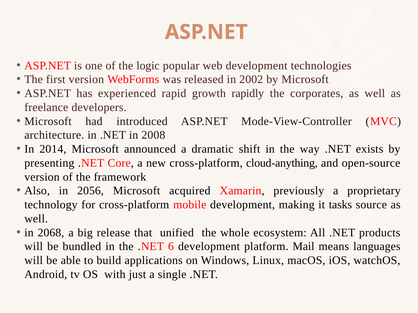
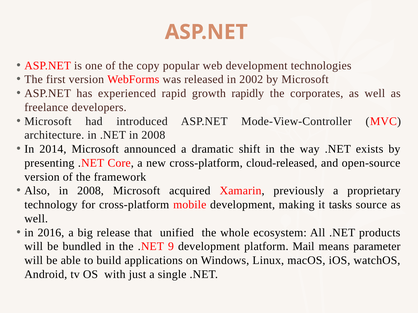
logic: logic -> copy (148, 66)
cloud-anything: cloud-anything -> cloud-released (282, 163)
Also in 2056: 2056 -> 2008 (90, 191)
2068: 2068 -> 2016 (51, 233)
6: 6 -> 9 (171, 247)
languages: languages -> parameter (377, 247)
